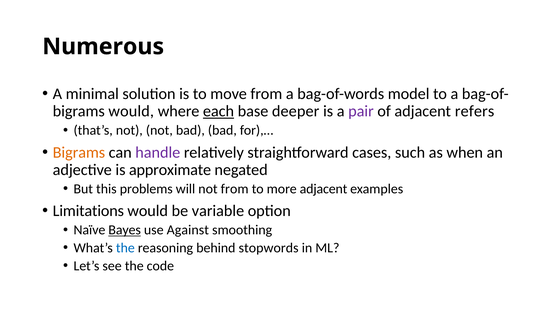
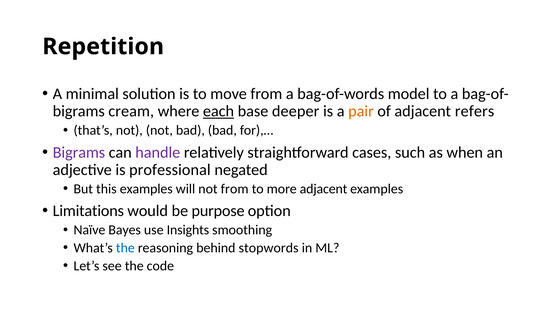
Numerous: Numerous -> Repetition (103, 47)
bigrams would: would -> cream (131, 111)
pair colour: purple -> orange (361, 111)
Bigrams colour: orange -> purple (79, 152)
approximate: approximate -> professional (170, 170)
this problems: problems -> examples (146, 189)
variable: variable -> purpose (218, 211)
Bayes underline: present -> none (125, 230)
Against: Against -> Insights (188, 230)
